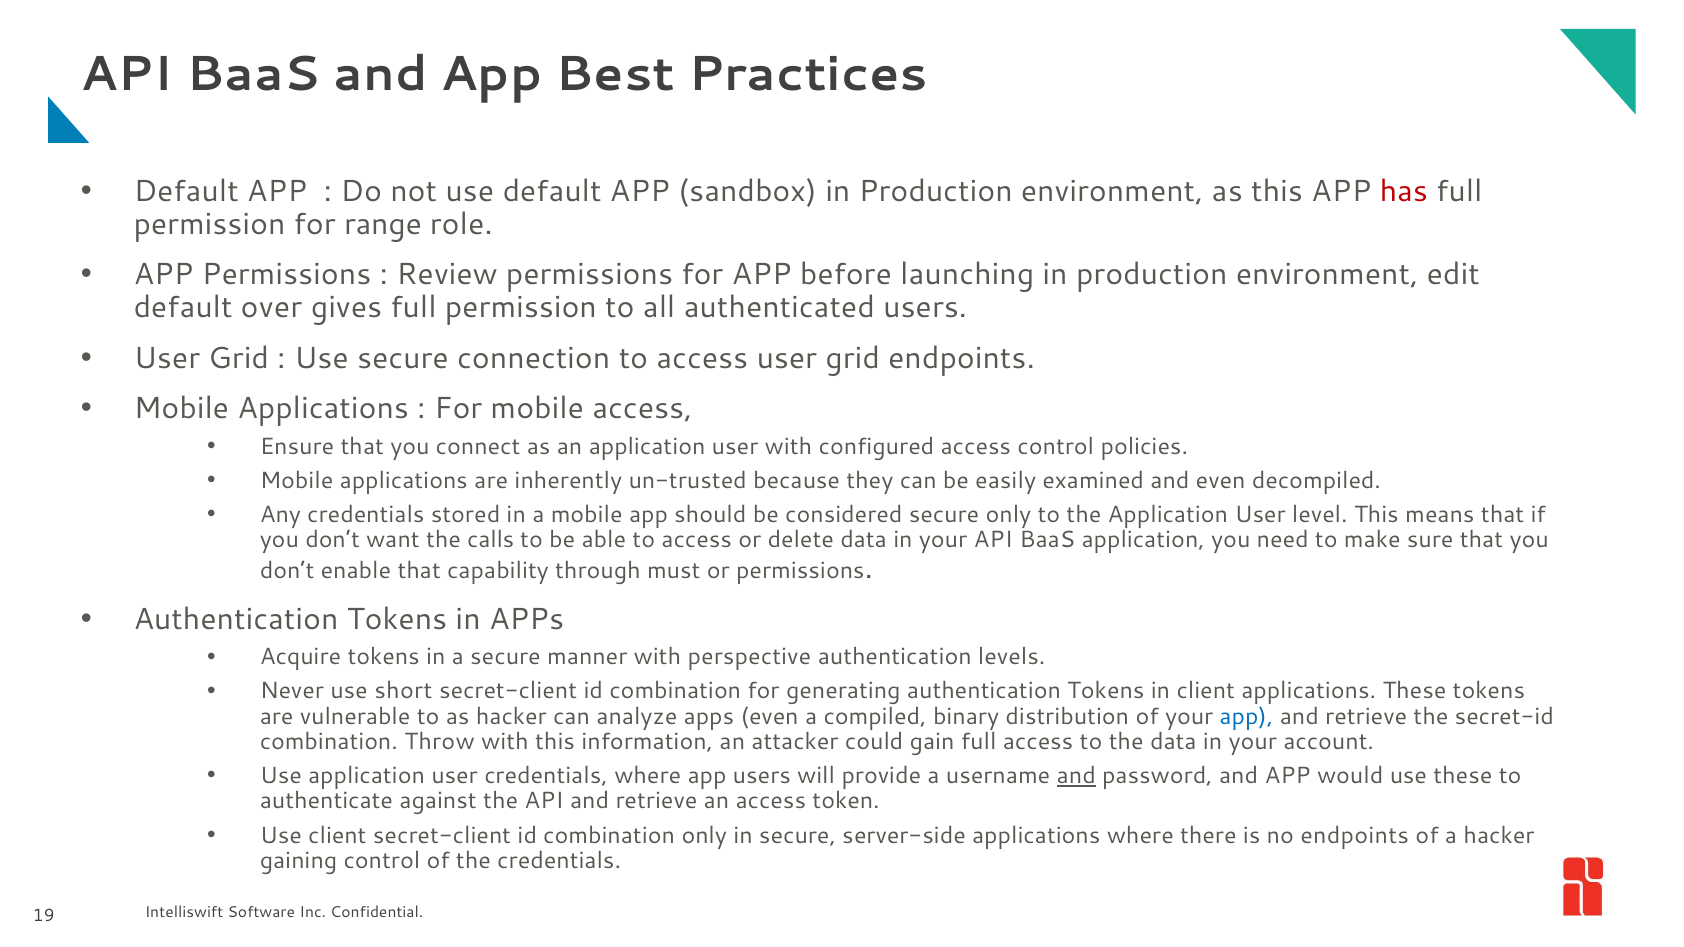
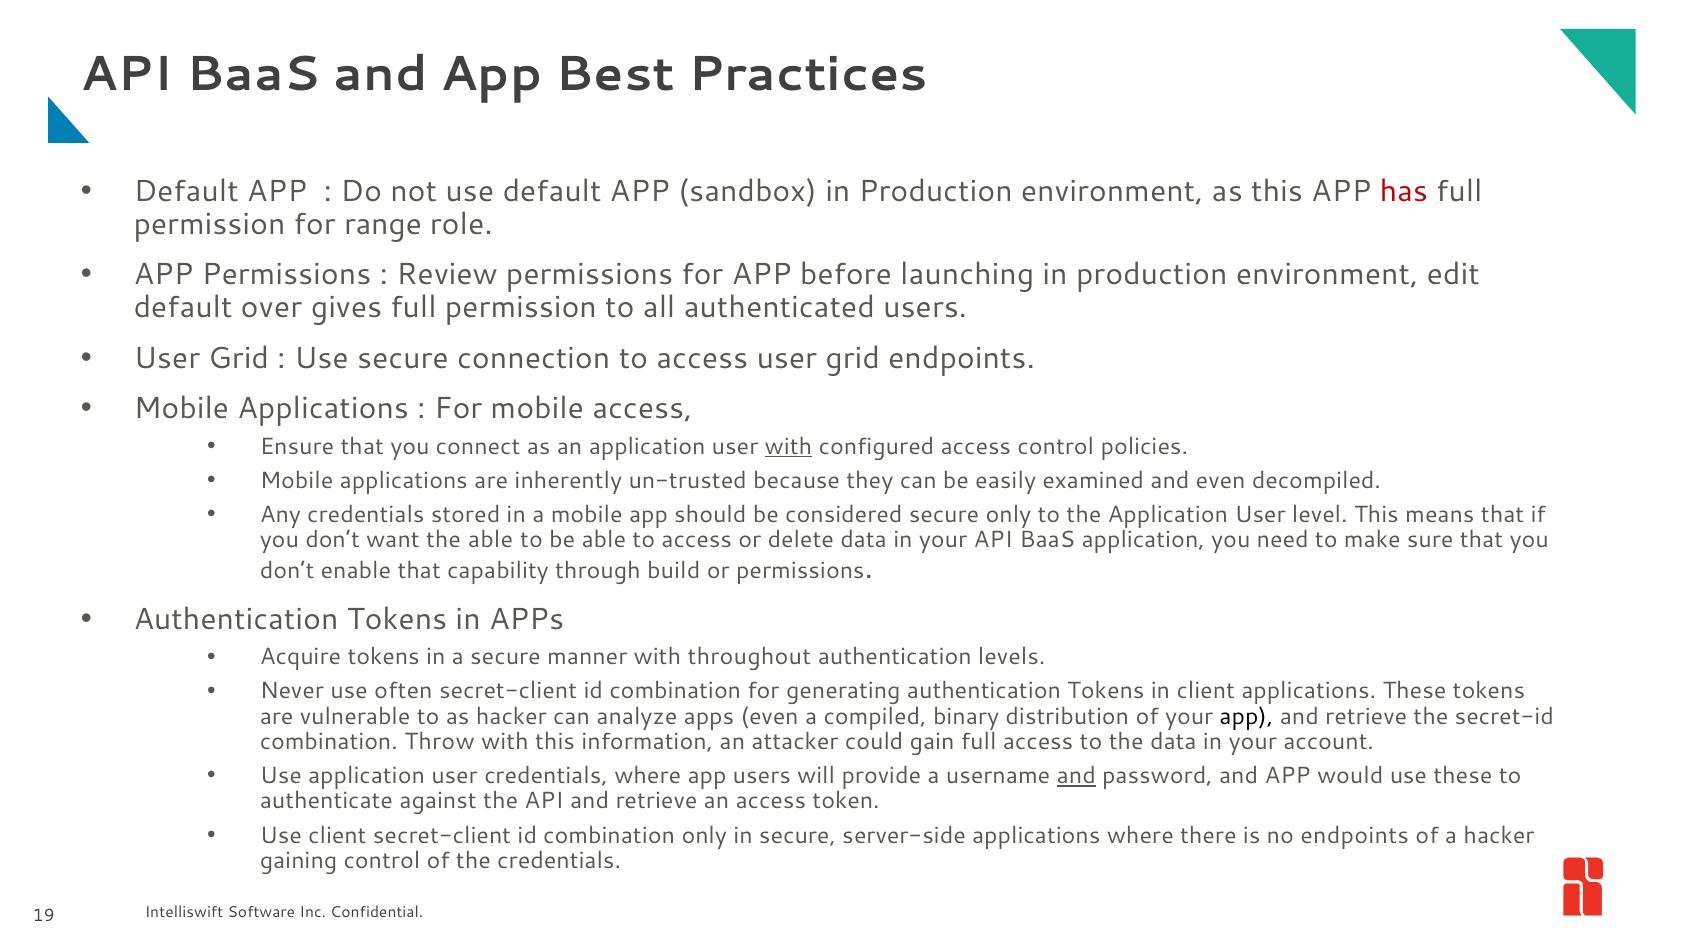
with underline: none -> present (789, 446)
the calls: calls -> able (491, 540)
must: must -> build (674, 571)
perspective: perspective -> throughout (749, 657)
short: short -> often (403, 691)
app colour: blue -> black (1246, 717)
